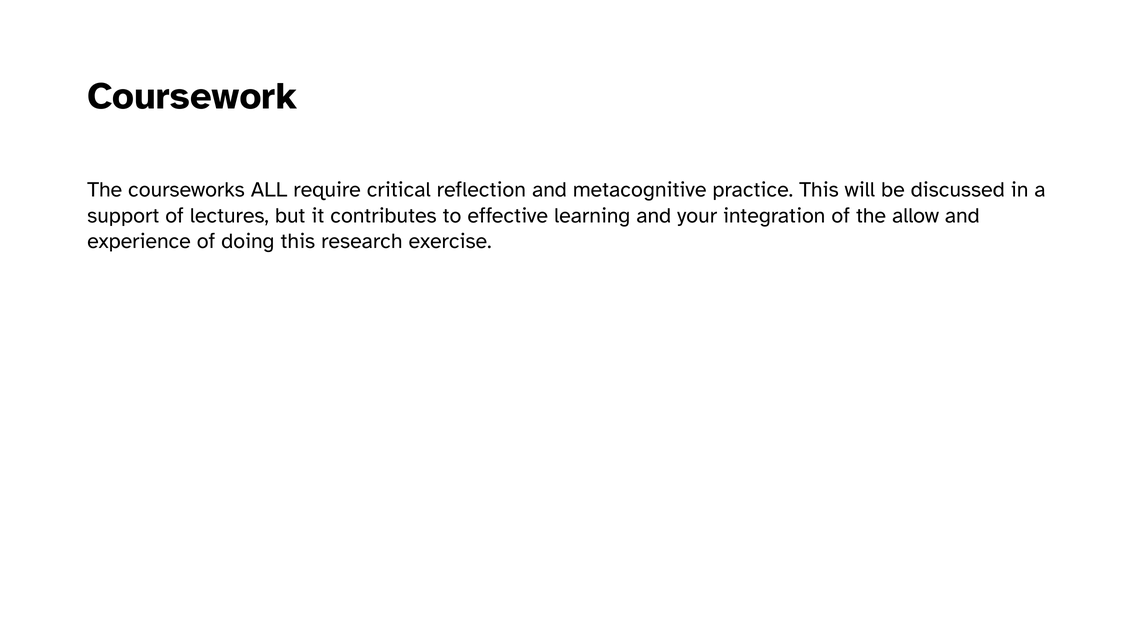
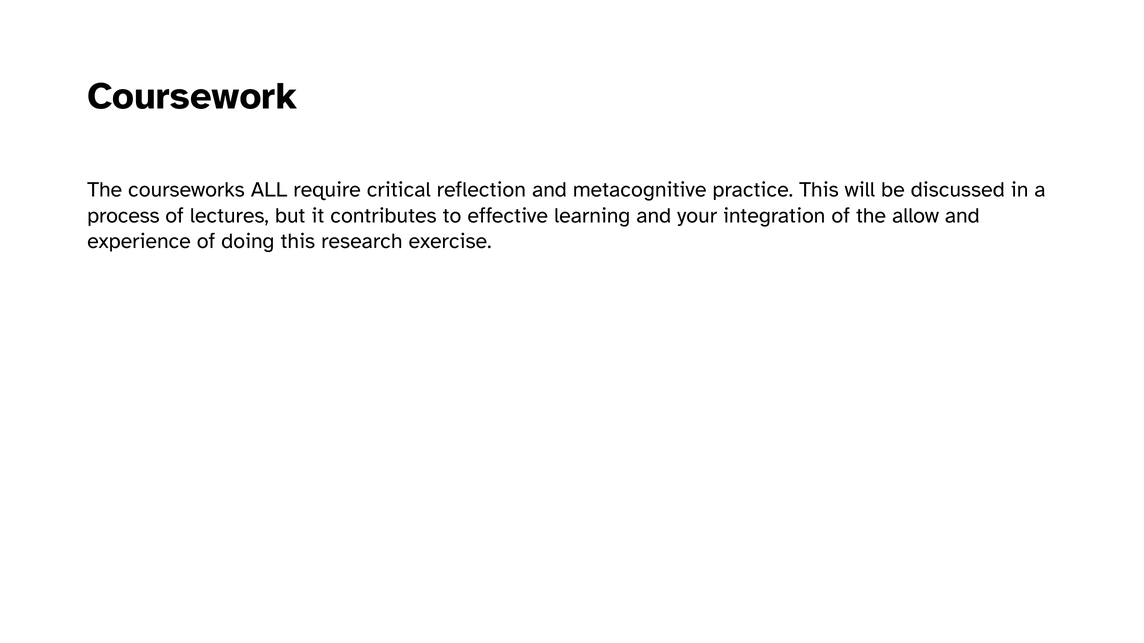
support: support -> process (123, 216)
